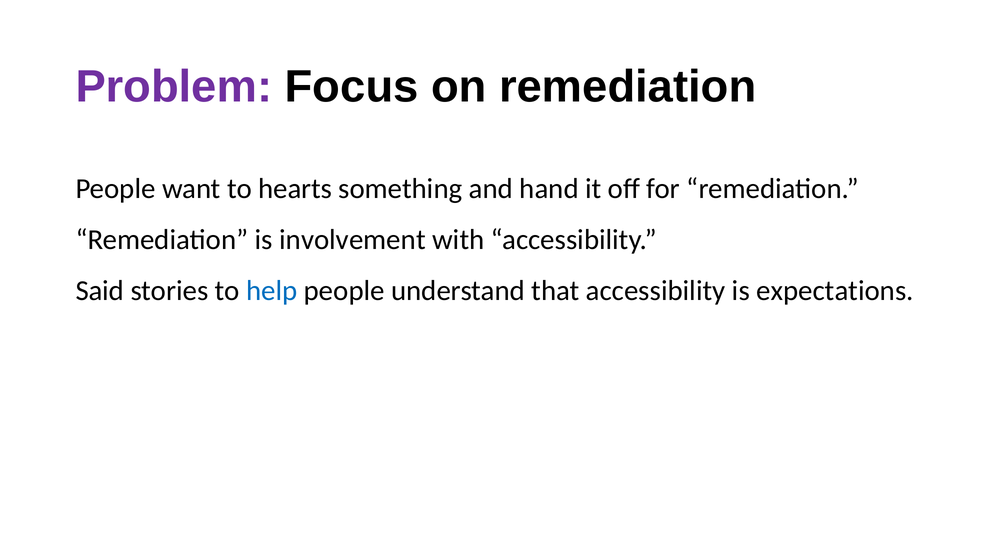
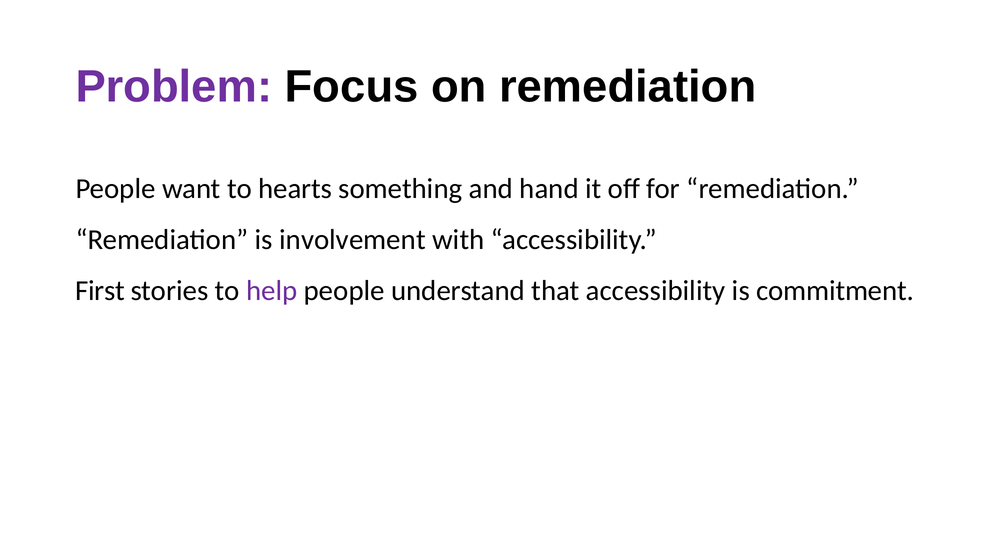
Said: Said -> First (100, 291)
help colour: blue -> purple (272, 291)
expectations: expectations -> commitment (835, 291)
